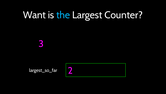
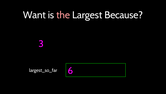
the colour: light blue -> pink (63, 15)
Counter: Counter -> Because (124, 15)
2: 2 -> 6 (70, 70)
